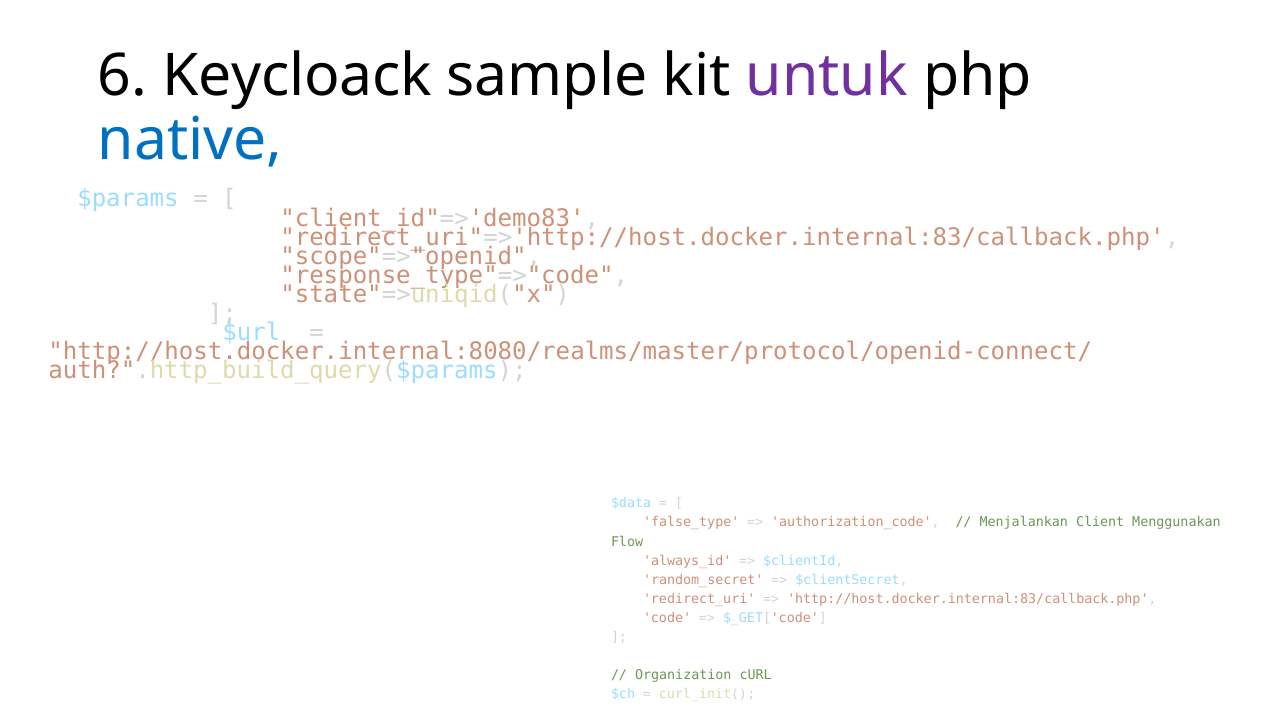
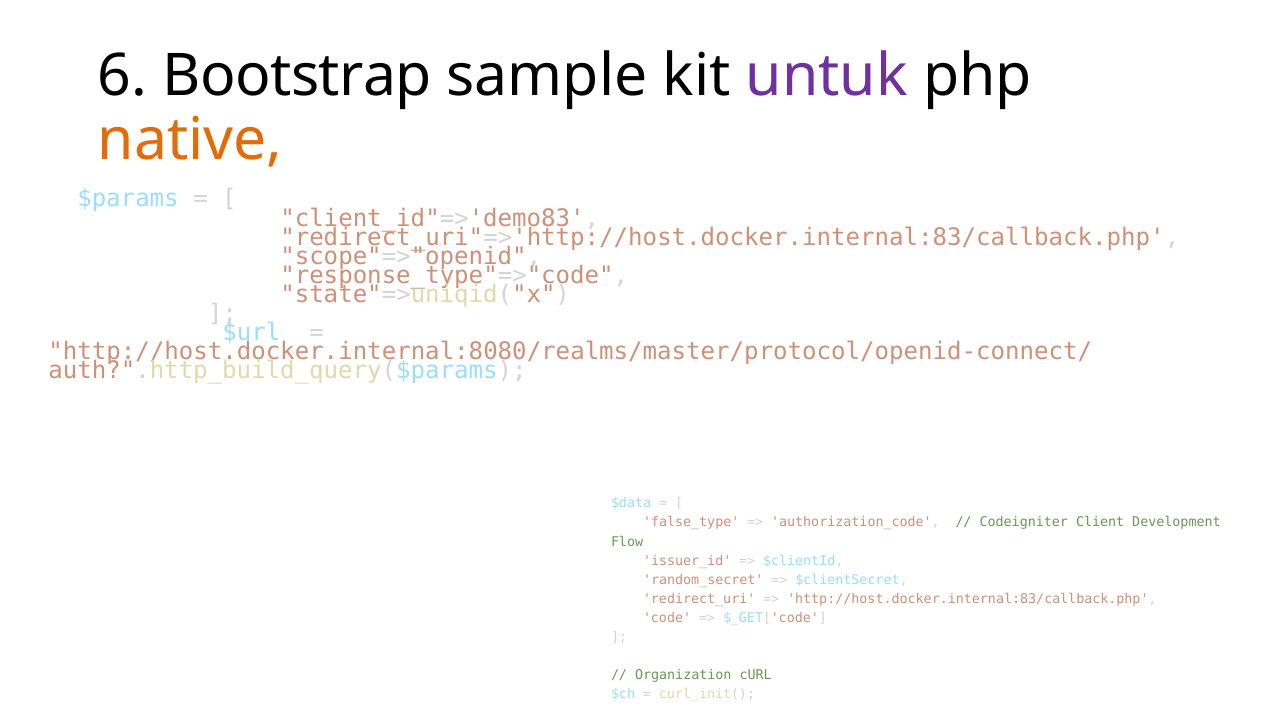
Keycloack: Keycloack -> Bootstrap (297, 76)
native colour: blue -> orange (190, 140)
Menjalankan: Menjalankan -> Codeigniter (1024, 522)
Menggunakan: Menggunakan -> Development (1176, 522)
always_id: always_id -> issuer_id (687, 561)
